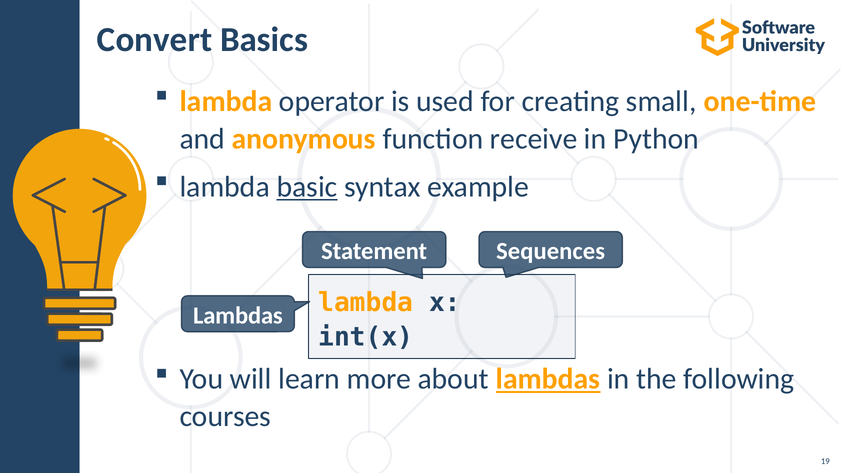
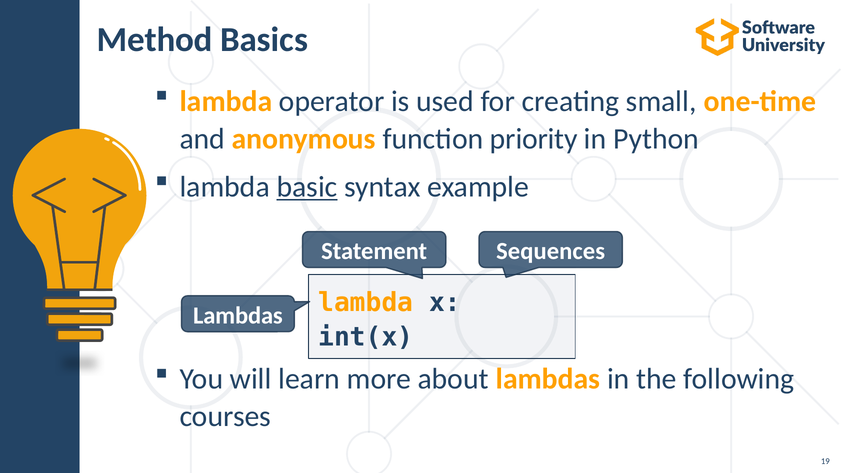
Convert: Convert -> Method (155, 40)
receive: receive -> priority (534, 139)
lambdas underline: present -> none (548, 379)
